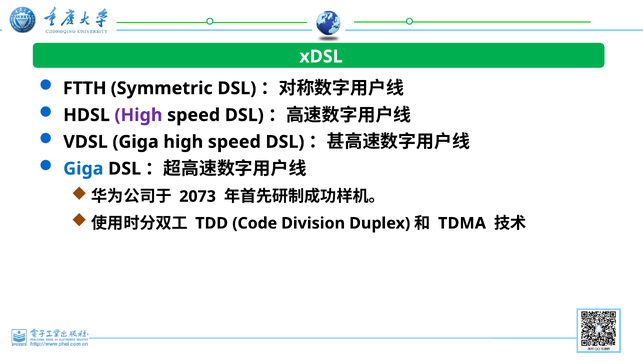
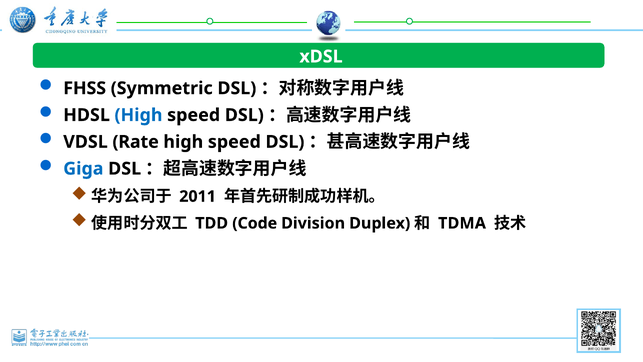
FTTH: FTTH -> FHSS (85, 88)
High colour: purple -> blue (138, 115)
VDSL Giga: Giga -> Rate (136, 142)
2073: 2073 -> 2011 (198, 196)
